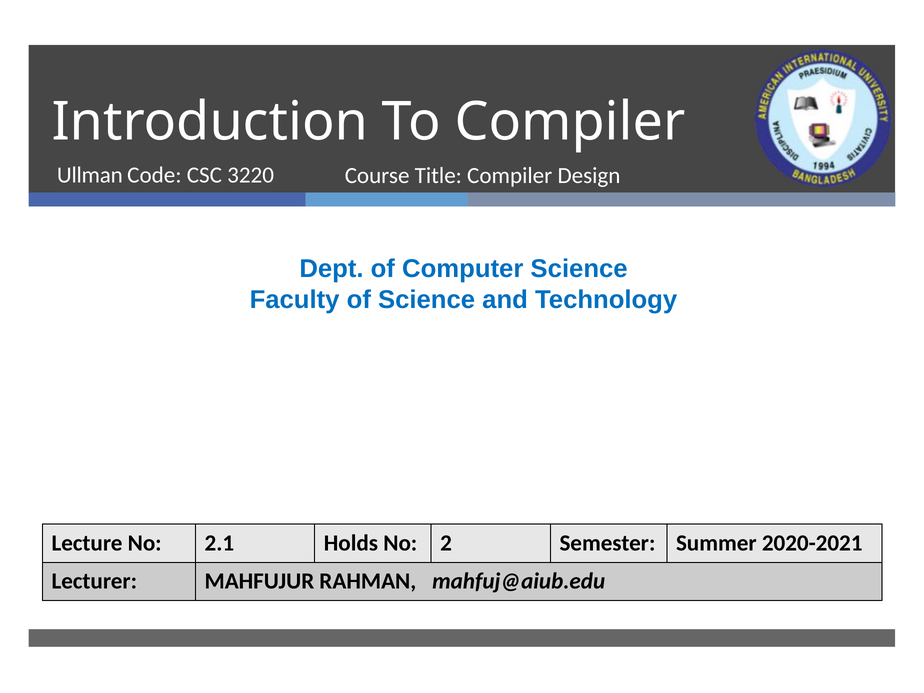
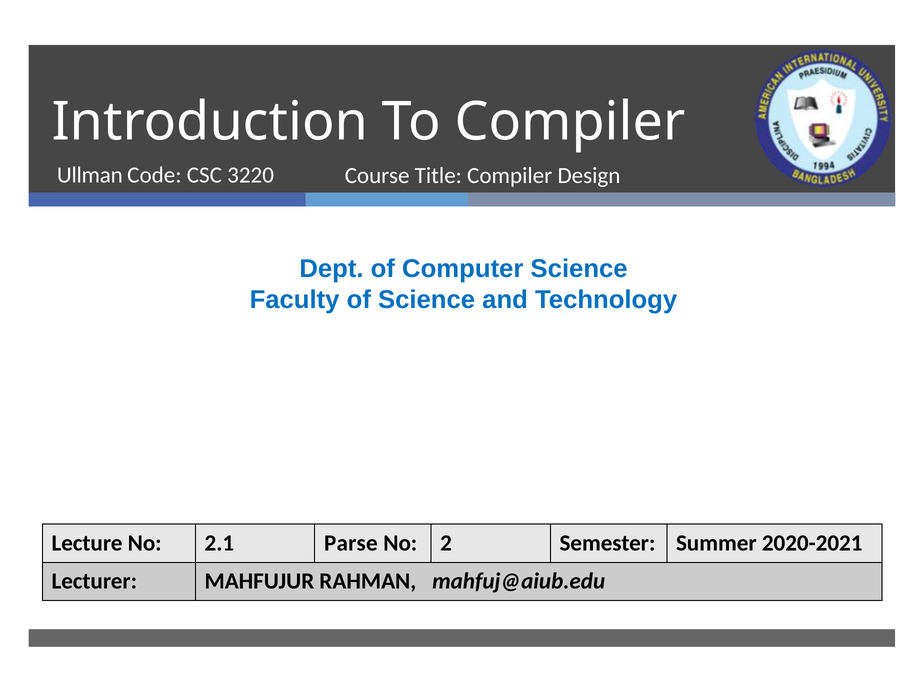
Holds: Holds -> Parse (351, 543)
